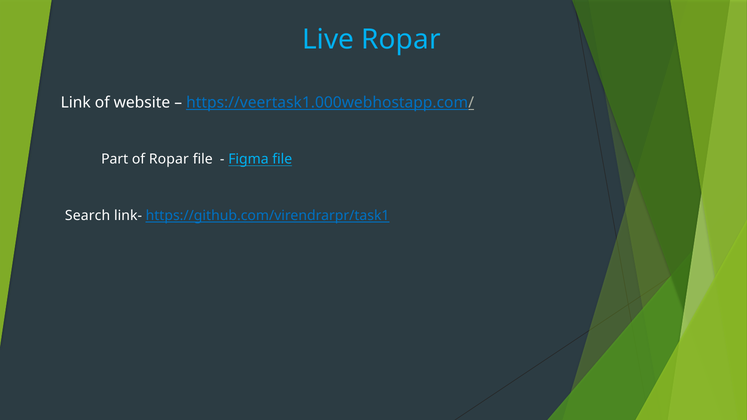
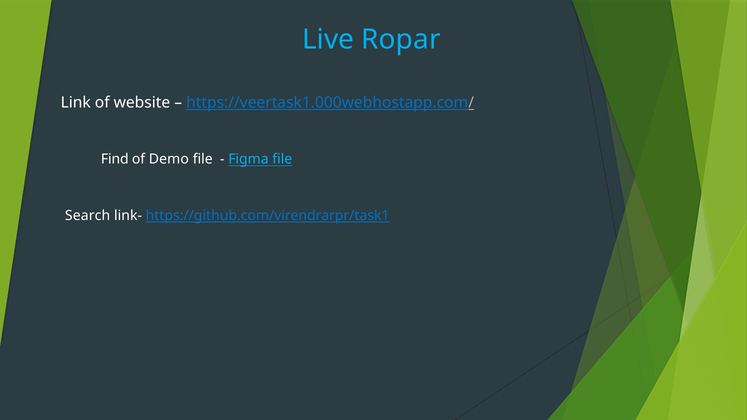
Part: Part -> Find (115, 159)
of Ropar: Ropar -> Demo (169, 159)
